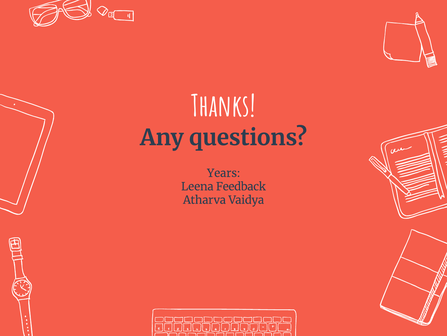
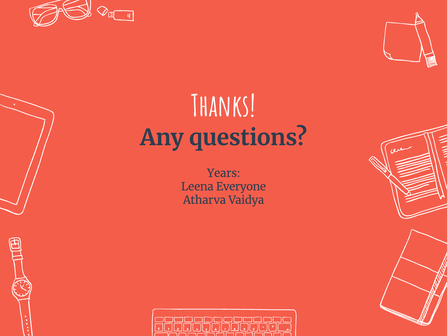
Feedback: Feedback -> Everyone (241, 186)
